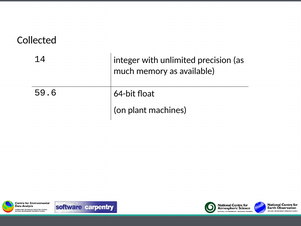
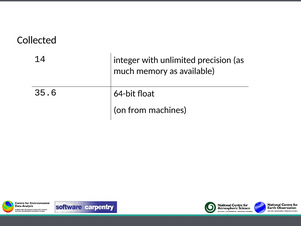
59.6: 59.6 -> 35.6 (45, 92)
plant: plant -> from (137, 110)
